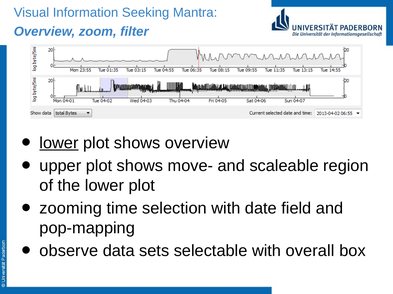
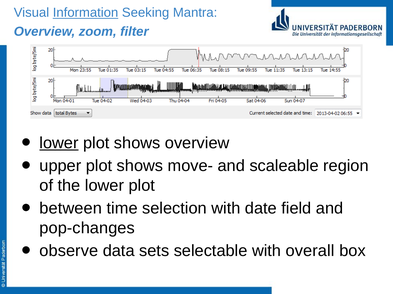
Information underline: none -> present (86, 13)
zooming: zooming -> between (71, 209)
pop-mapping: pop-mapping -> pop-changes (87, 228)
